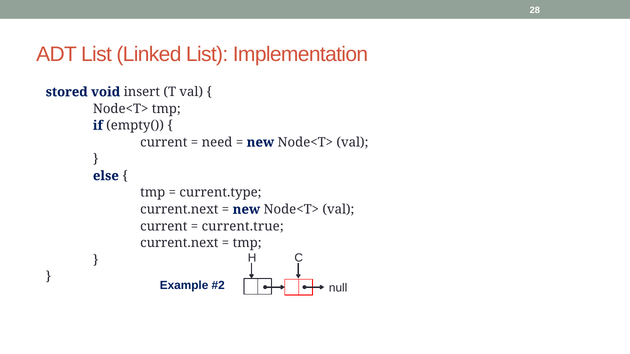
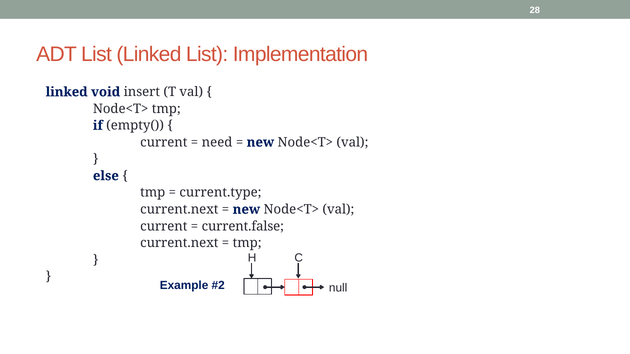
stored: stored -> linked (67, 92)
current.true: current.true -> current.false (243, 226)
